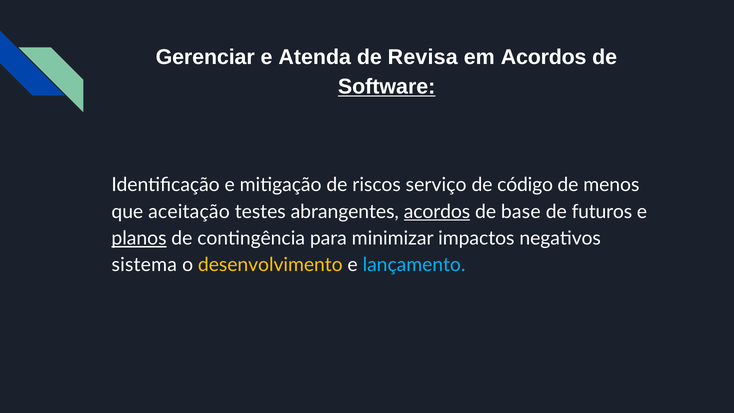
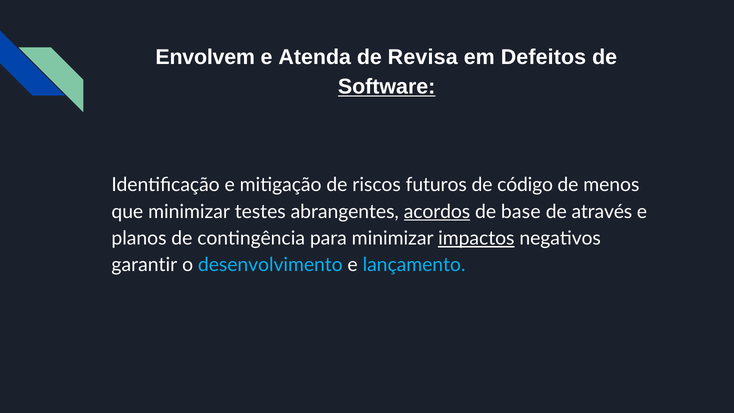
Gerenciar: Gerenciar -> Envolvem (205, 57)
em Acordos: Acordos -> Defeitos (543, 57)
serviço: serviço -> futuros (436, 185)
que aceitação: aceitação -> minimizar (189, 212)
futuros: futuros -> através (602, 212)
planos underline: present -> none (139, 238)
impactos underline: none -> present (476, 238)
sistema: sistema -> garantir (144, 265)
desenvolvimento colour: yellow -> light blue (270, 265)
